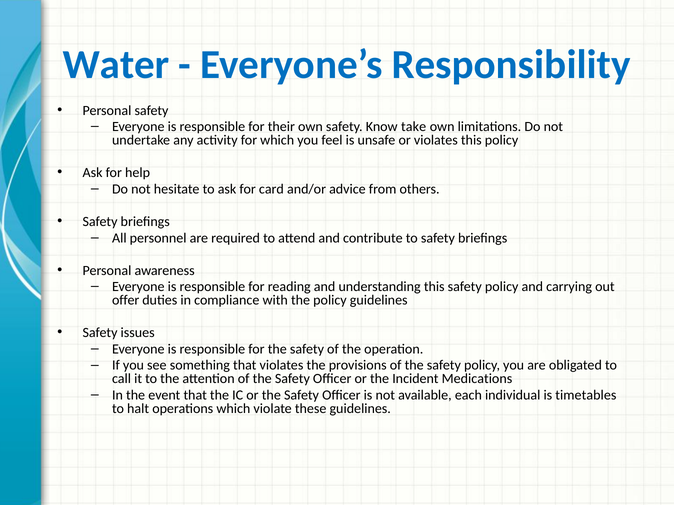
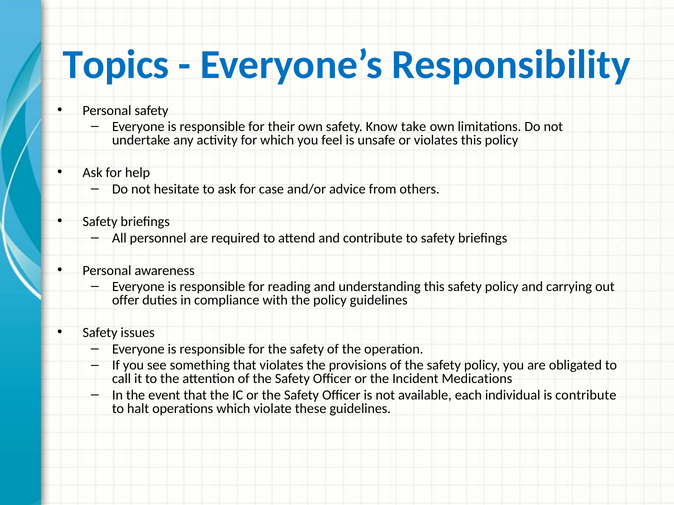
Water: Water -> Topics (116, 65)
card: card -> case (271, 189)
is timetables: timetables -> contribute (586, 395)
